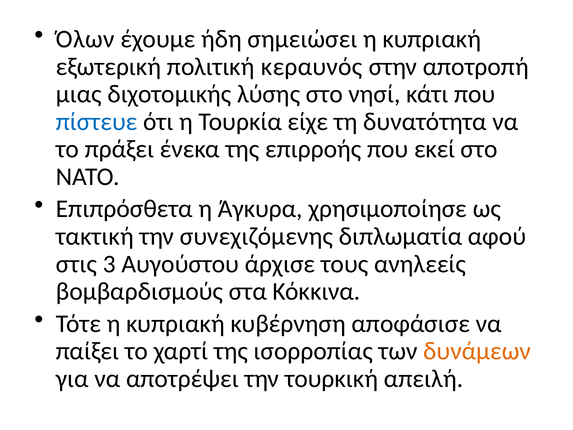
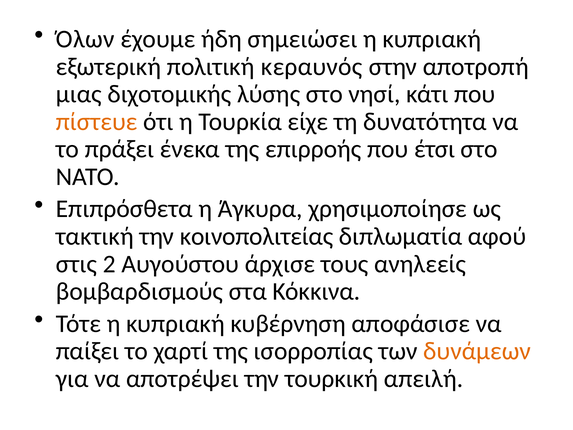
πίστευε colour: blue -> orange (97, 122)
εκεί: εκεί -> έτσι (435, 149)
συνεχιζόμενης: συνεχιζόμενης -> κοινοπολιτείας (257, 236)
3: 3 -> 2 (109, 264)
